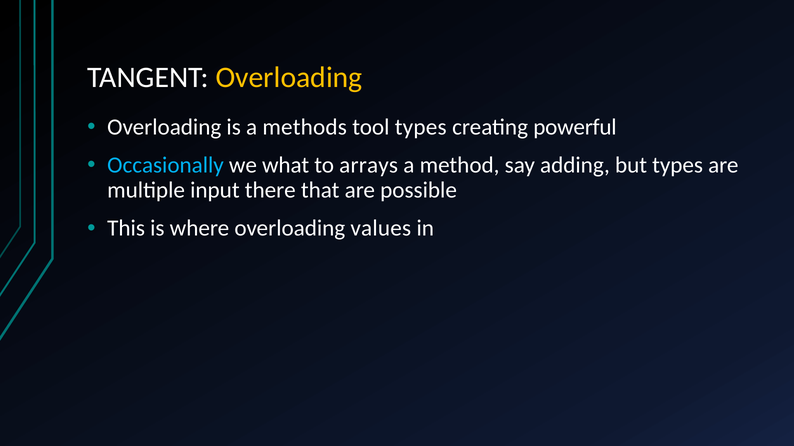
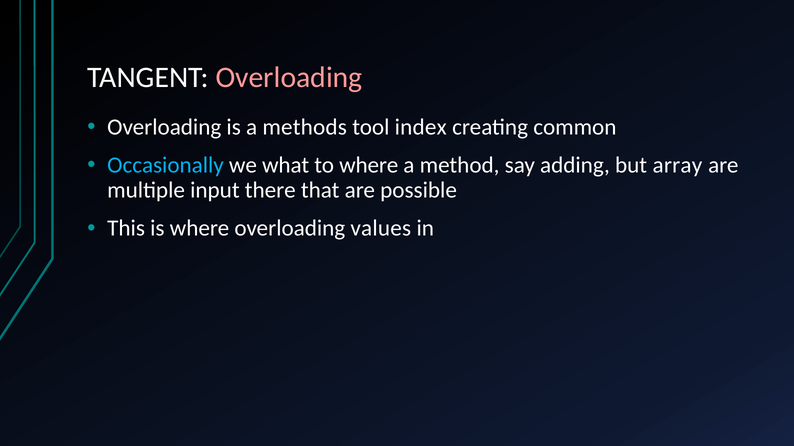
Overloading colour: yellow -> pink (289, 77)
tool types: types -> index (421, 127)
powerful: powerful -> common (575, 127)
to arrays: arrays -> where (369, 165)
but types: types -> array (677, 165)
